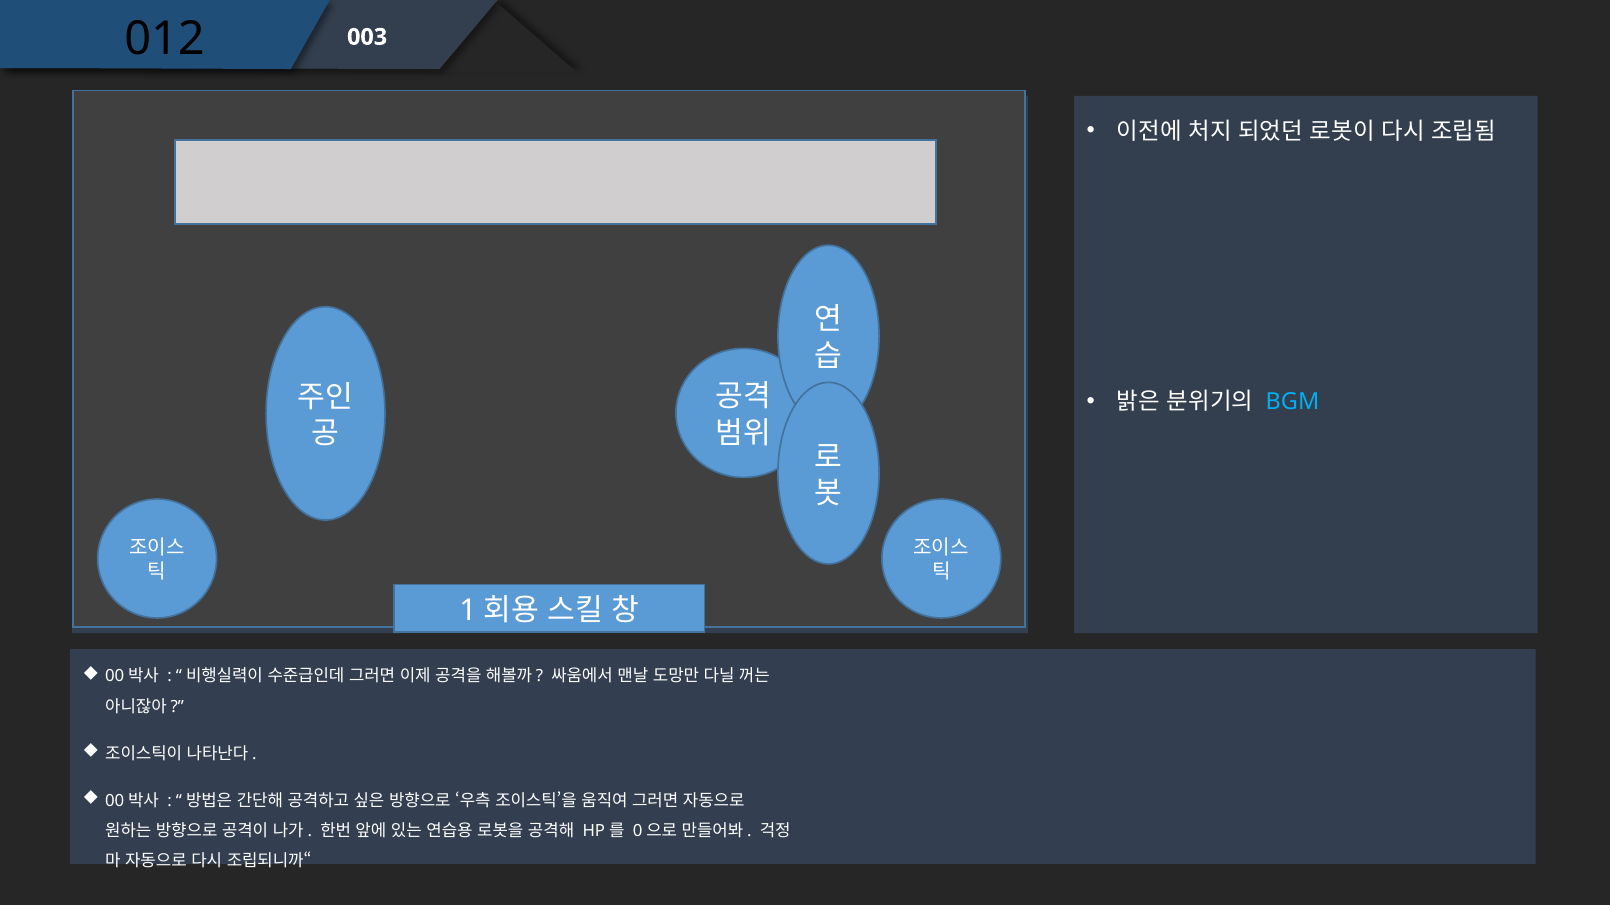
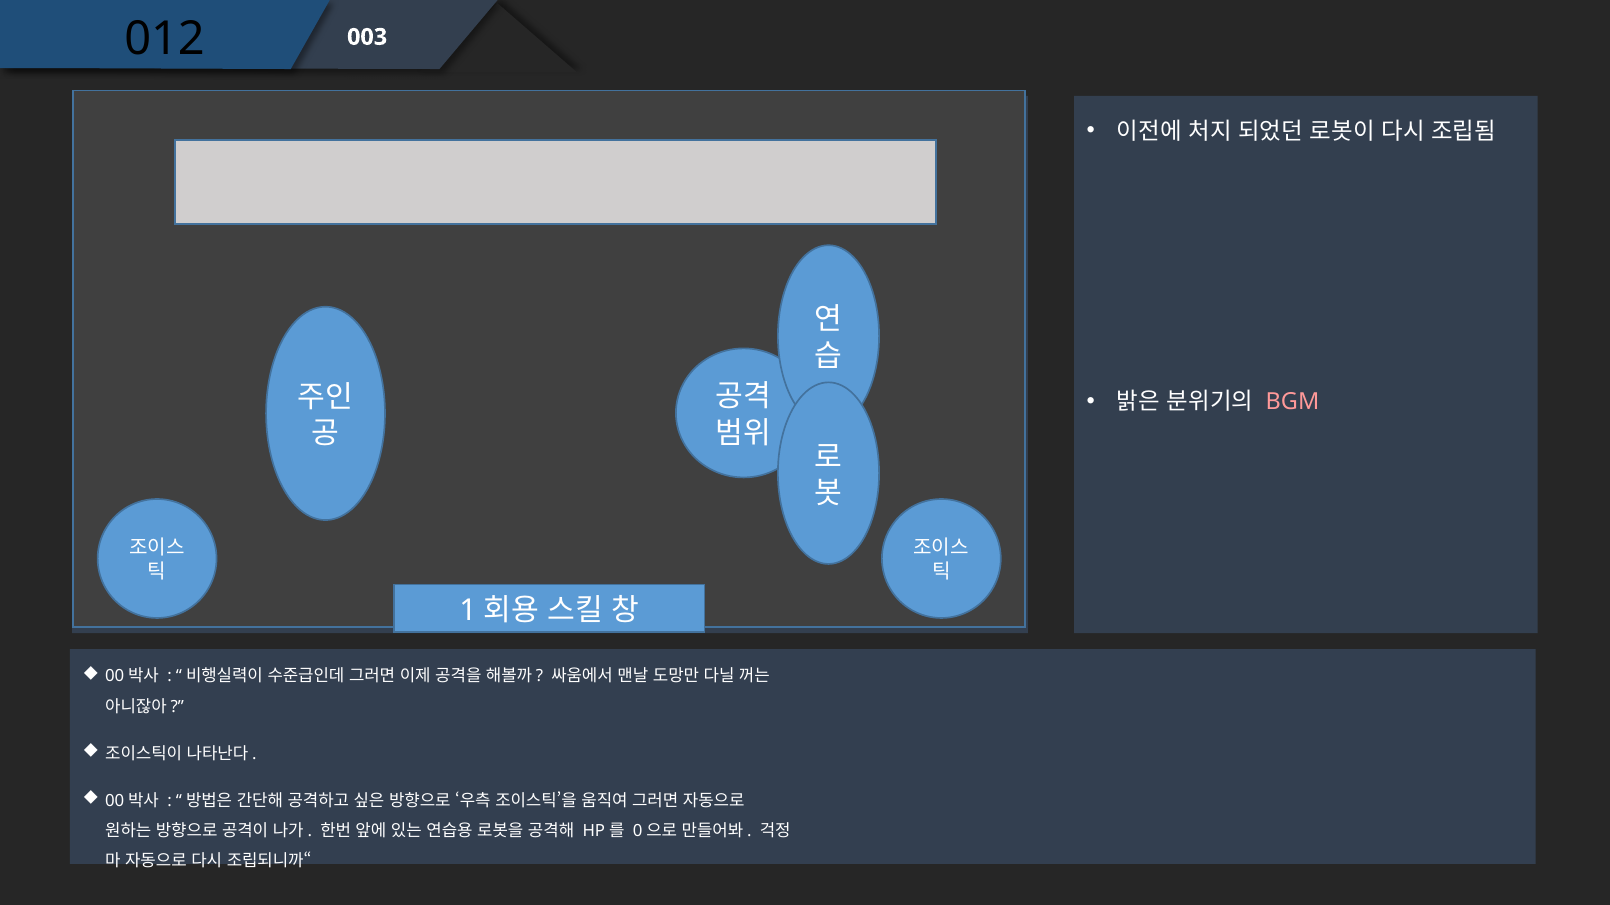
BGM colour: light blue -> pink (1292, 402)
